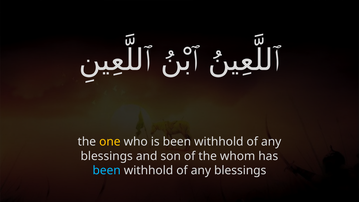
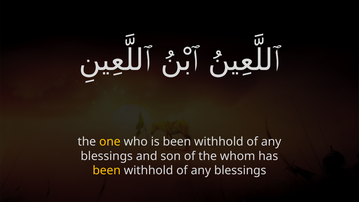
been colour: light blue -> yellow (107, 170)
